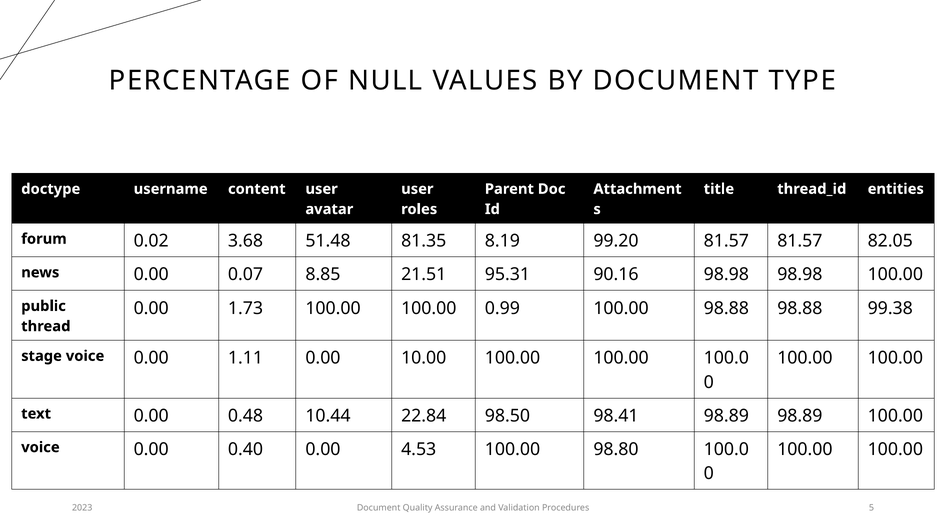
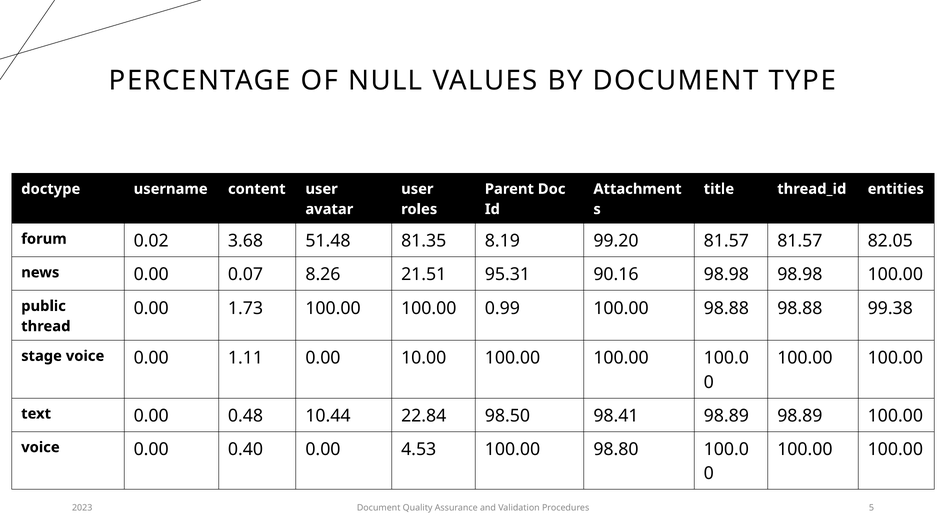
8.85: 8.85 -> 8.26 (323, 275)
